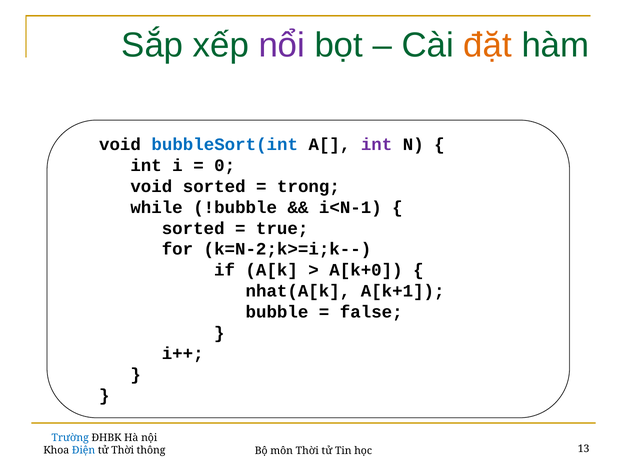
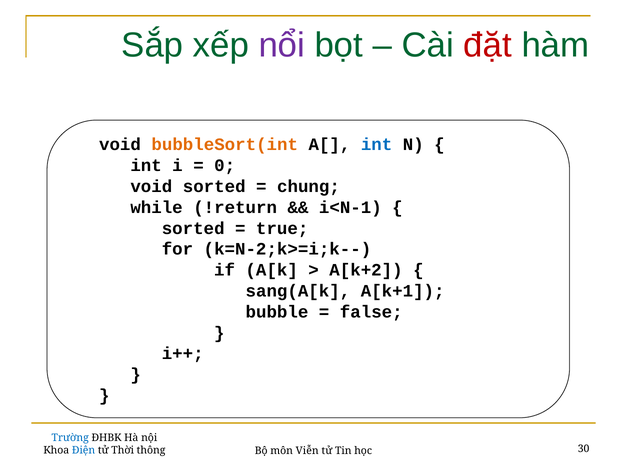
đặt colour: orange -> red (488, 46)
bubbleSort(int colour: blue -> orange (225, 145)
int colour: purple -> blue (377, 145)
trong: trong -> chung (308, 187)
!bubble: !bubble -> !return (235, 208)
A[k+0: A[k+0 -> A[k+2 (366, 270)
nhat(A[k: nhat(A[k -> sang(A[k (298, 291)
môn Thời: Thời -> Viễn (307, 451)
13: 13 -> 30 (584, 449)
